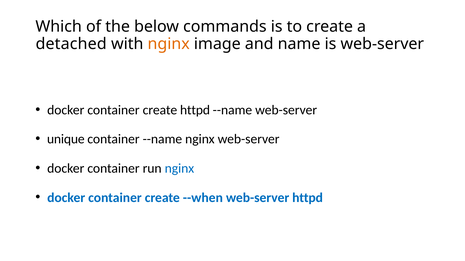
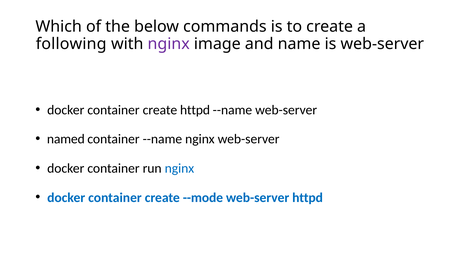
detached: detached -> following (71, 44)
nginx colour: orange -> purple (169, 44)
unique: unique -> named (66, 139)
--when: --when -> --mode (203, 198)
